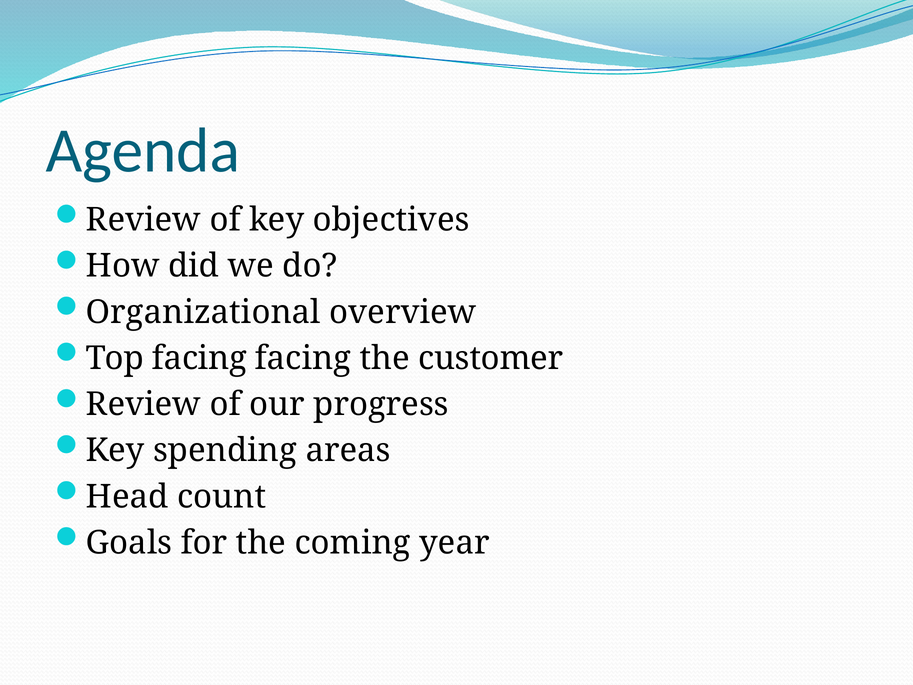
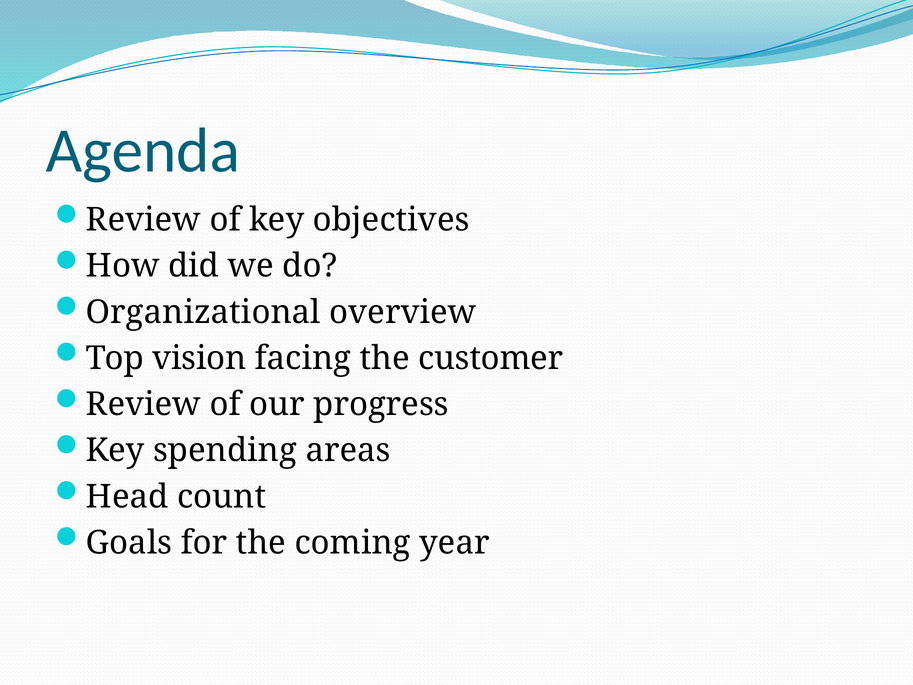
Top facing: facing -> vision (199, 358)
